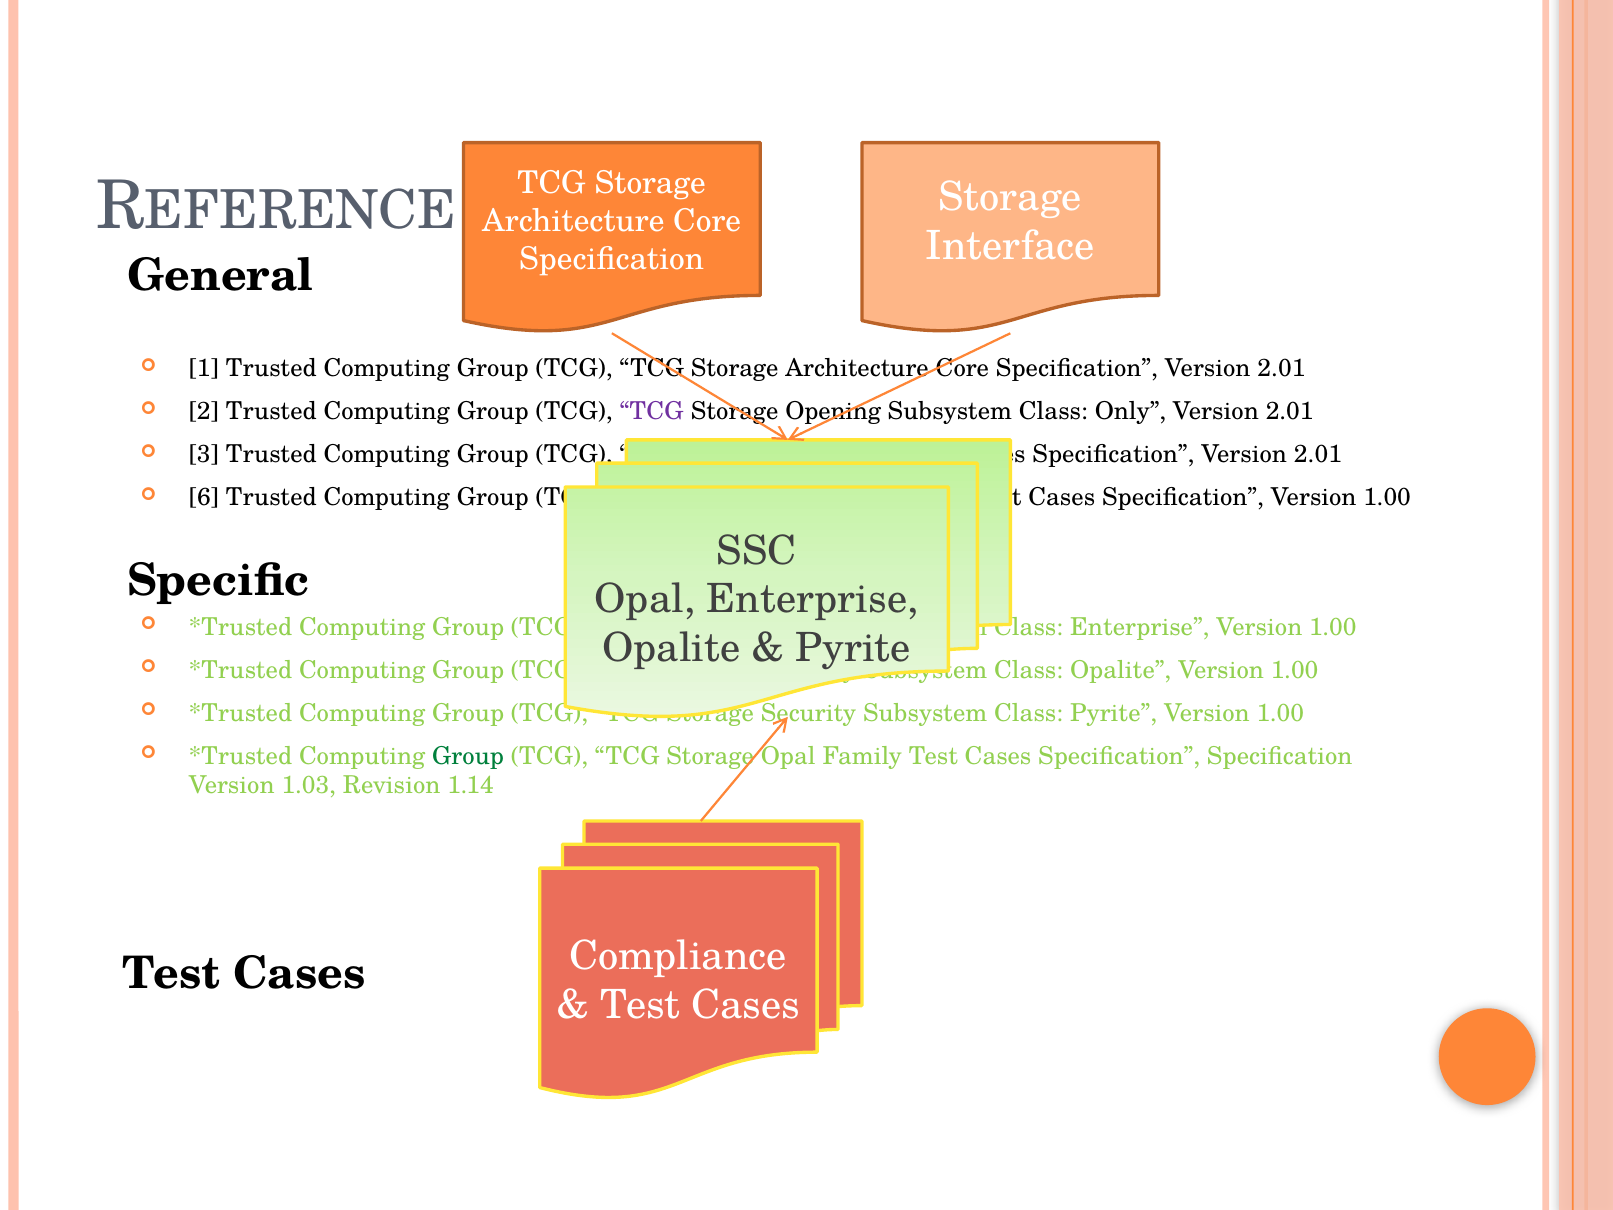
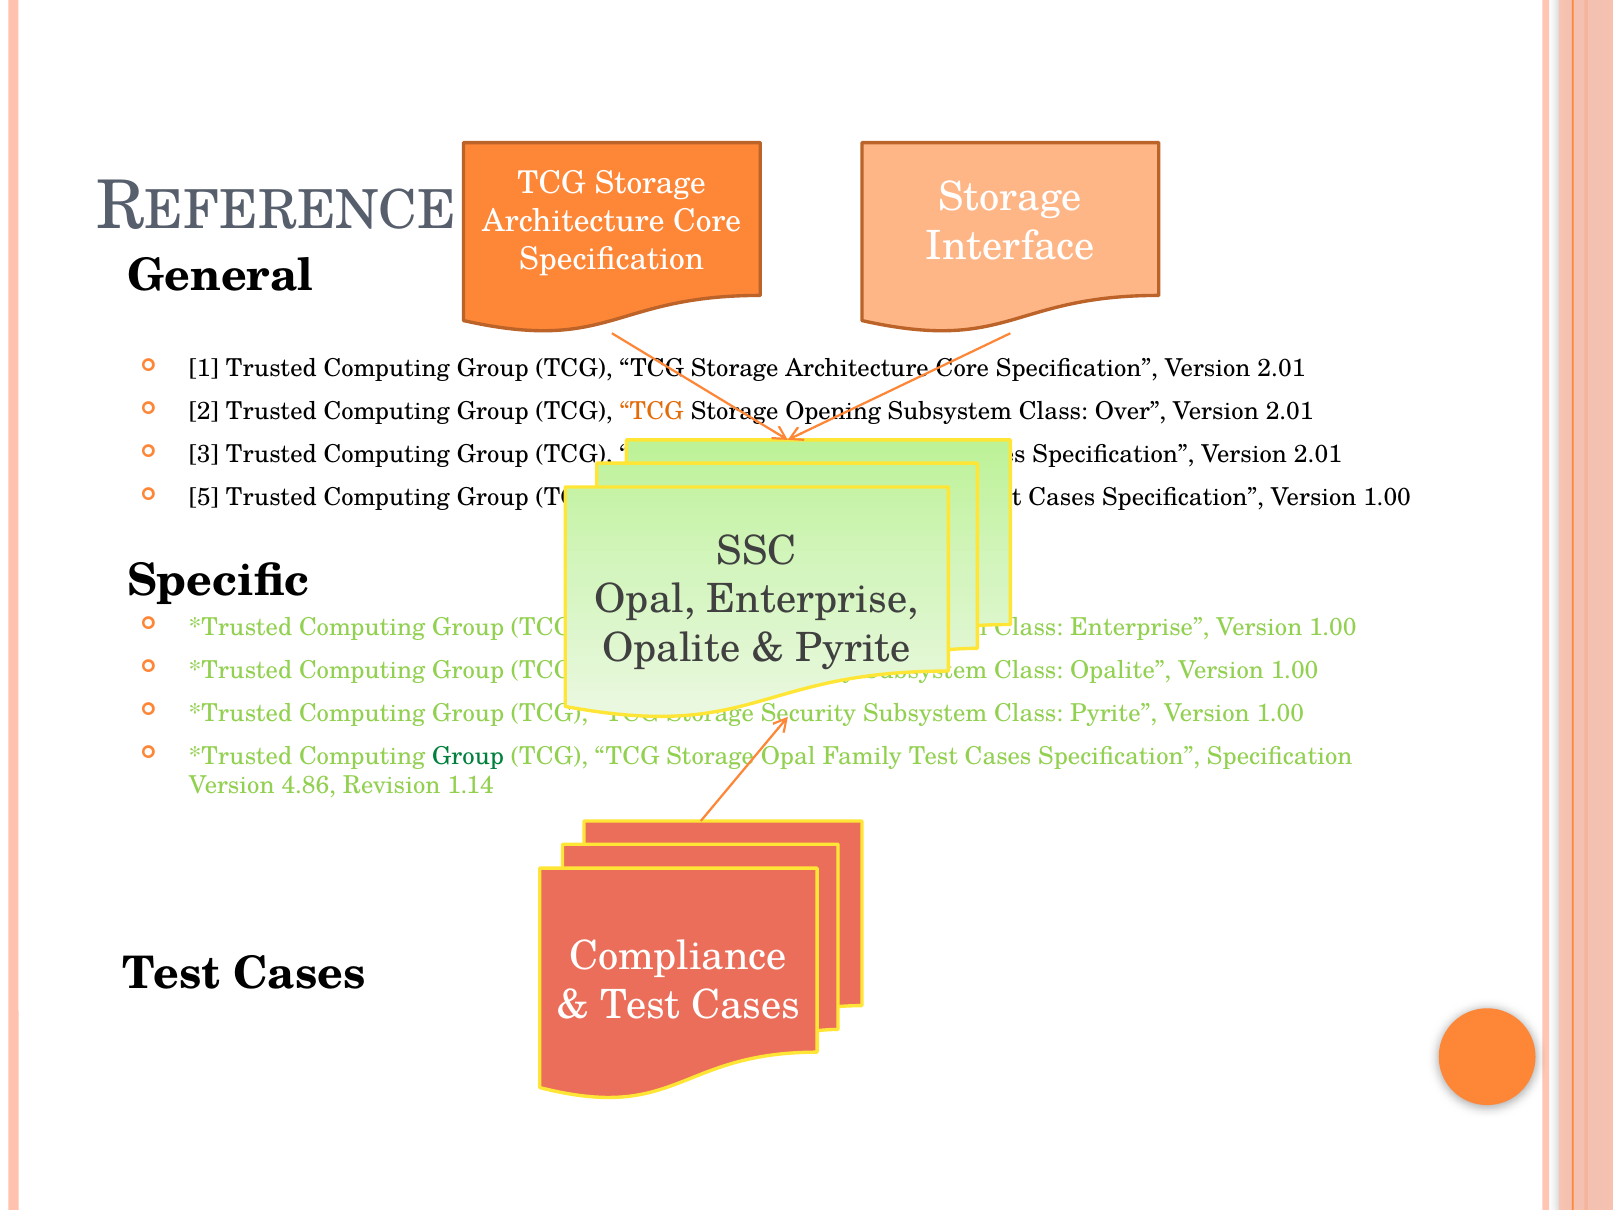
TCG colour: purple -> orange (652, 412)
Only: Only -> Over (1130, 412)
6: 6 -> 5 (204, 498)
1.03: 1.03 -> 4.86 (309, 786)
